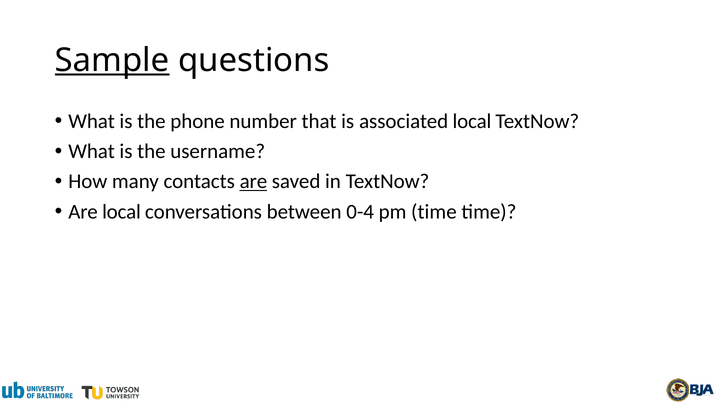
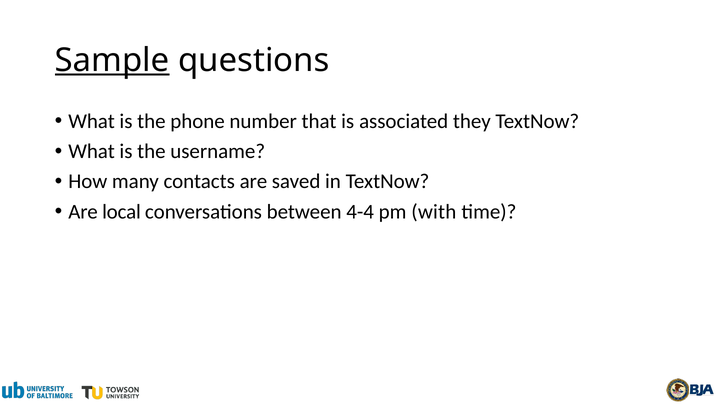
associated local: local -> they (472, 122)
are underline: present -> none (253, 182)
0-4: 0-4 -> 4-4 (360, 212)
pm time: time -> with (434, 212)
